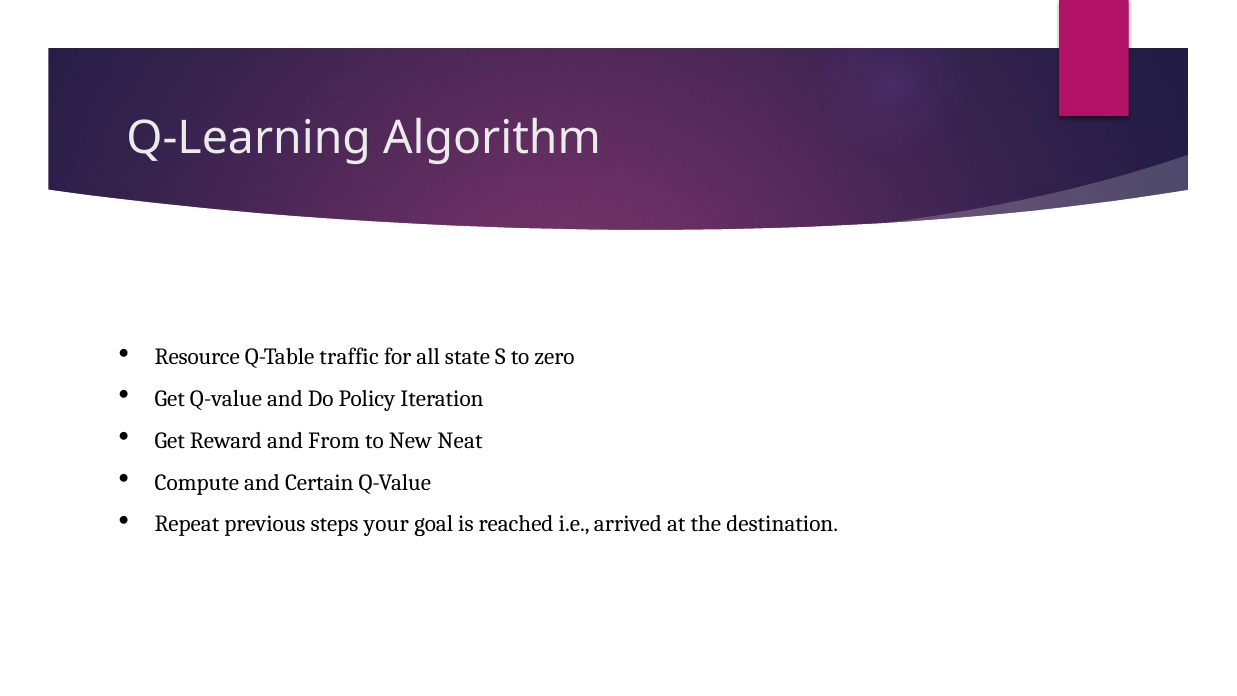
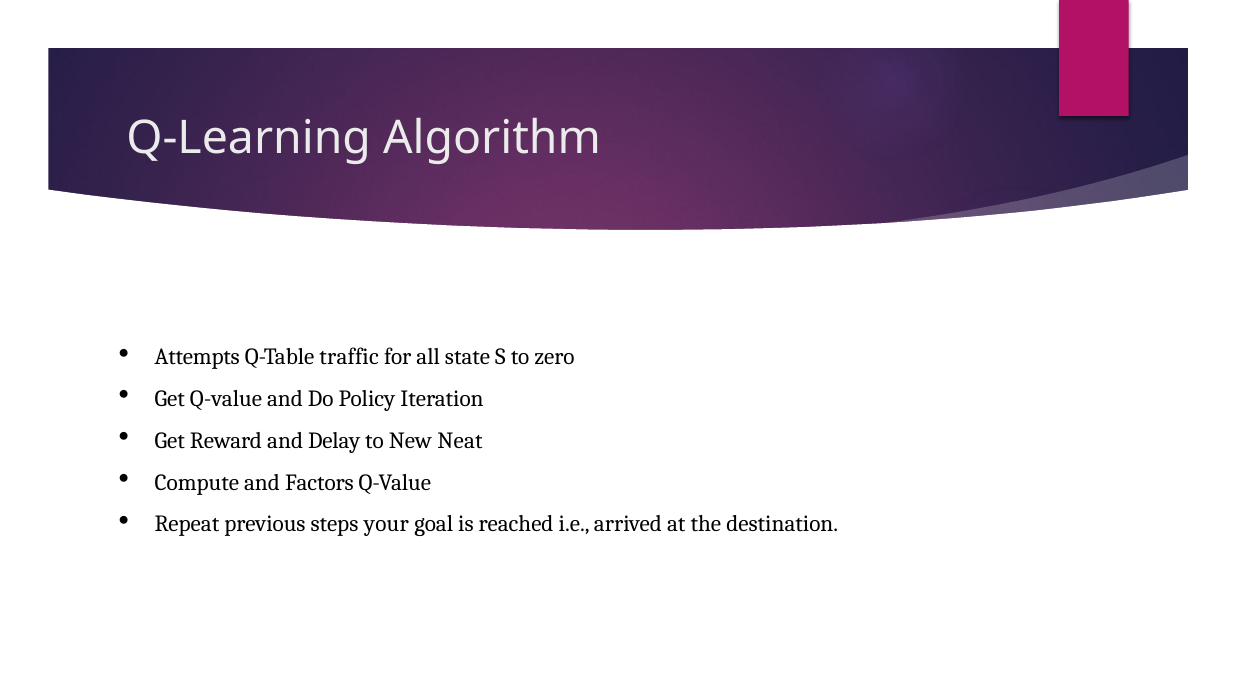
Resource: Resource -> Attempts (197, 357)
From: From -> Delay (334, 441)
Certain: Certain -> Factors (319, 482)
